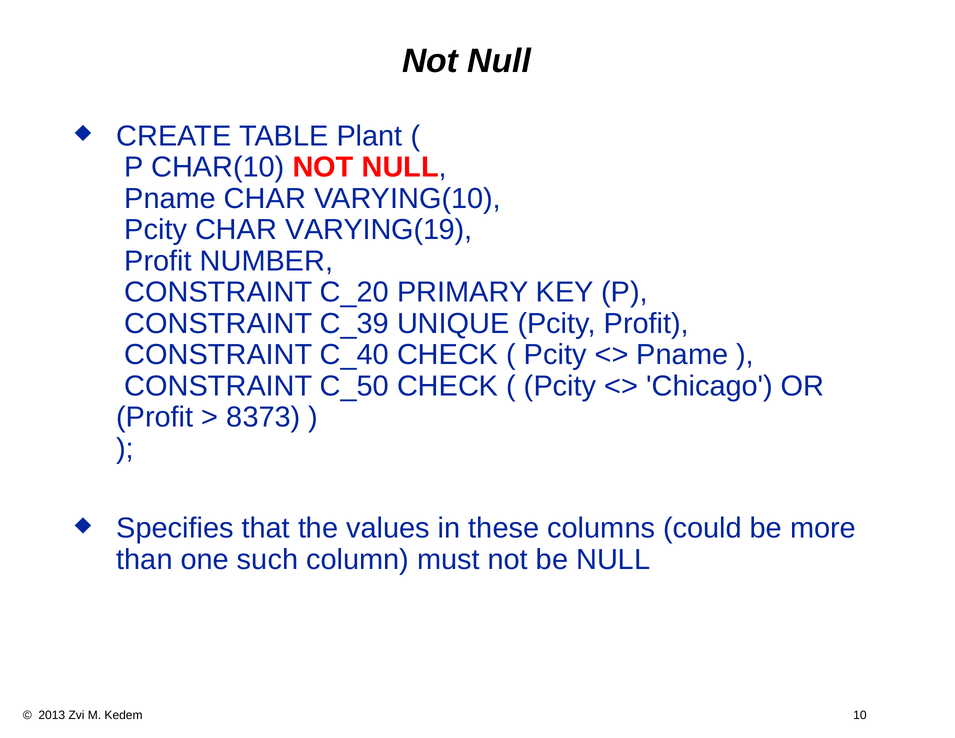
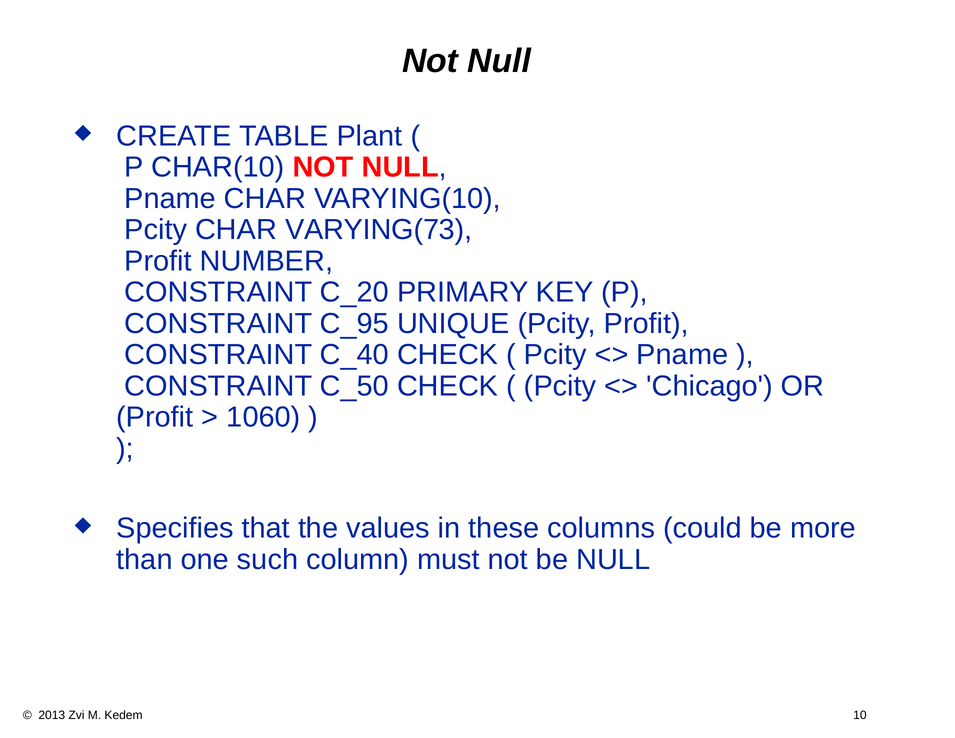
VARYING(19: VARYING(19 -> VARYING(73 (379, 230)
C_39: C_39 -> C_95 (354, 324)
8373: 8373 -> 1060 (263, 417)
